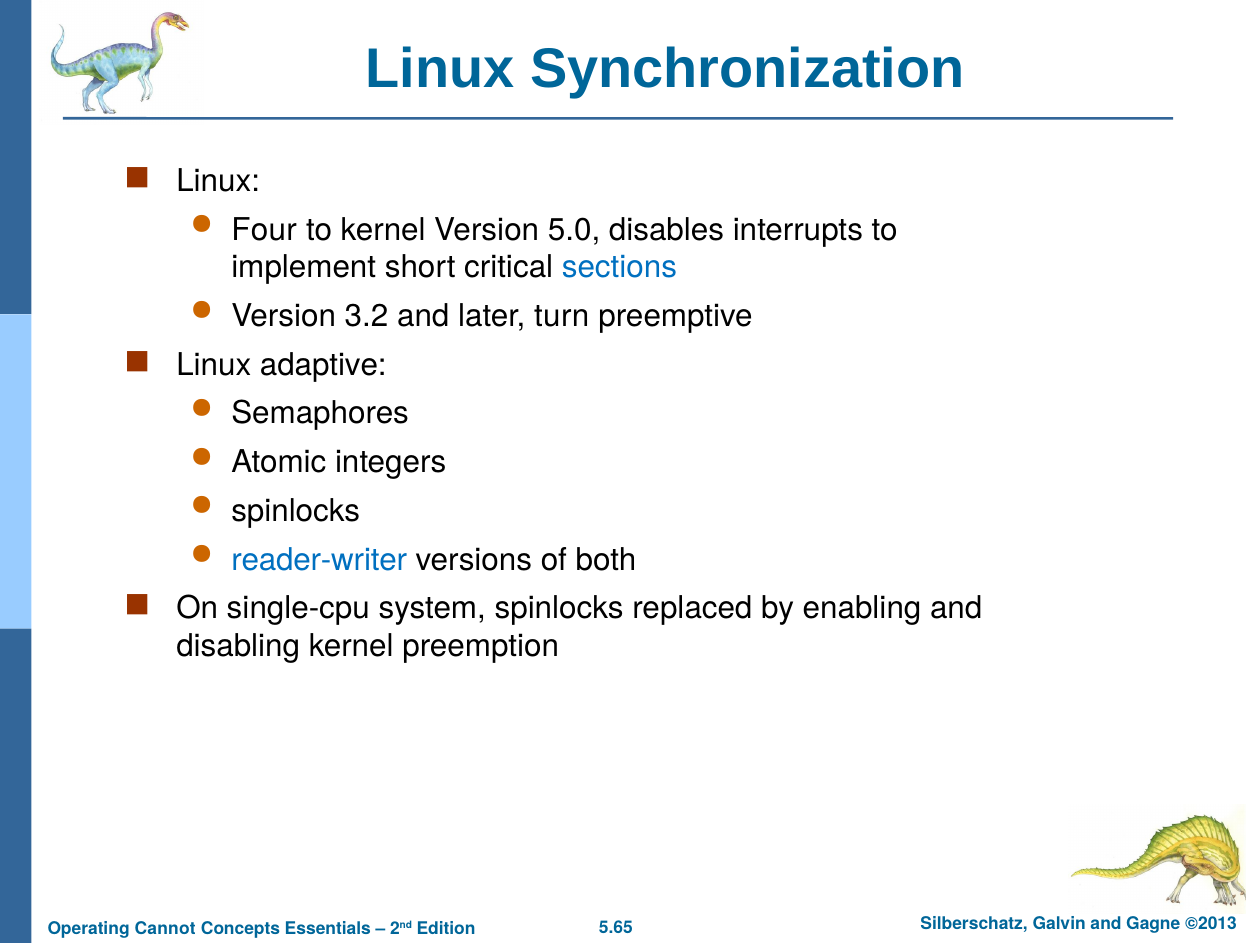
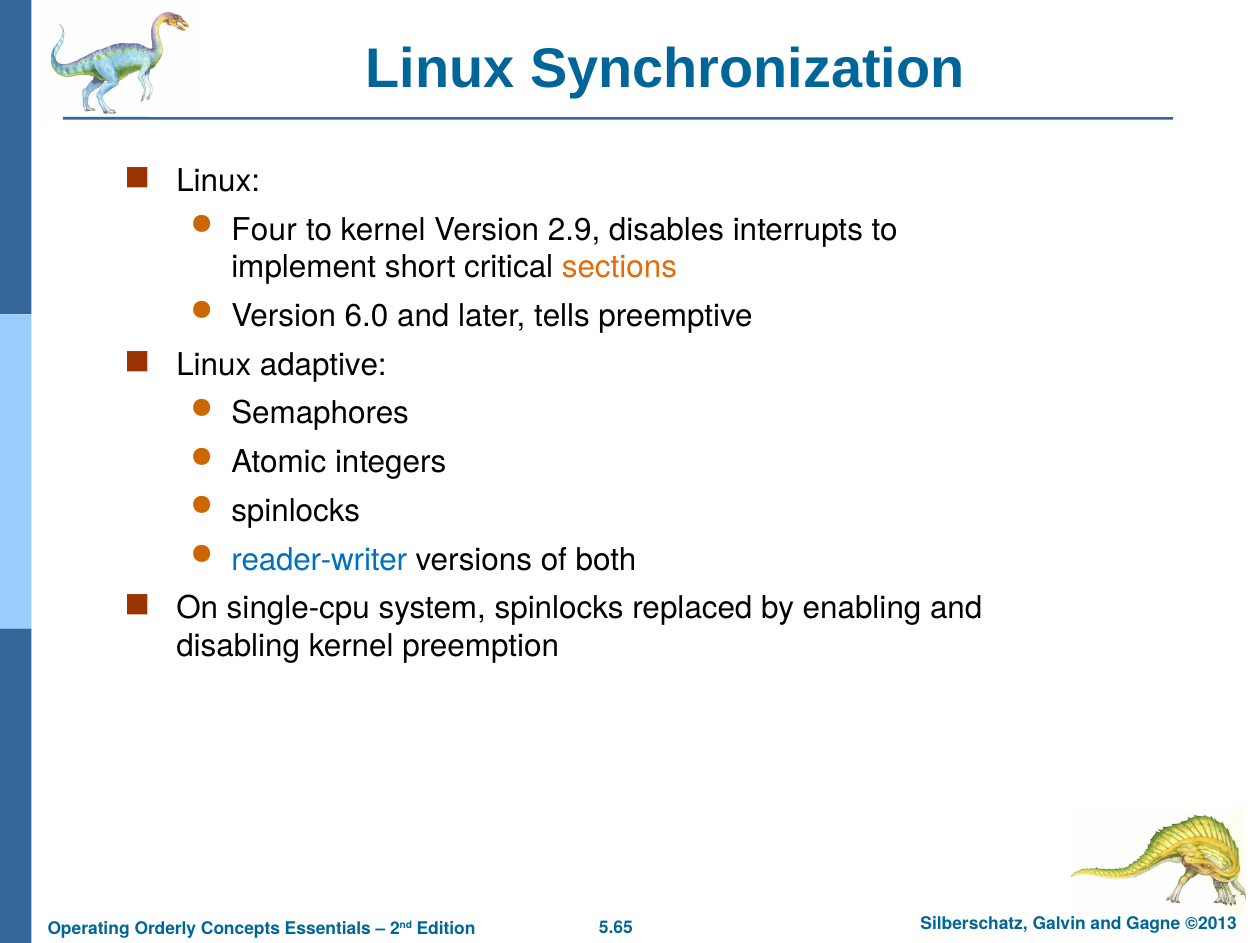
5.0: 5.0 -> 2.9 (574, 230)
sections colour: blue -> orange (619, 267)
3.2: 3.2 -> 6.0 (367, 316)
turn: turn -> tells (562, 316)
Cannot: Cannot -> Orderly (165, 928)
